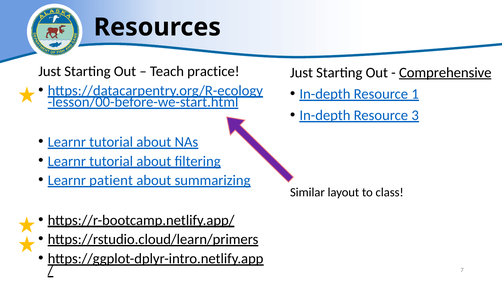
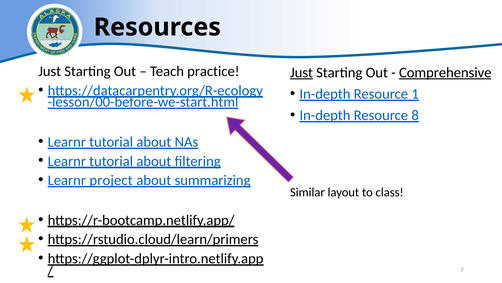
Just underline: none -> present (301, 72)
3: 3 -> 8 (415, 115)
patient: patient -> project (111, 180)
